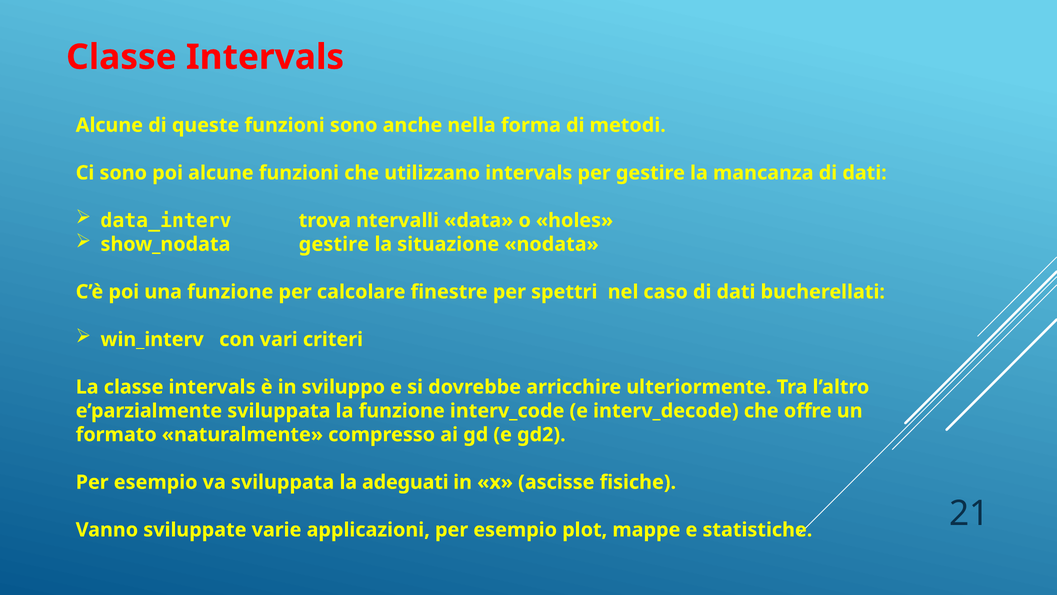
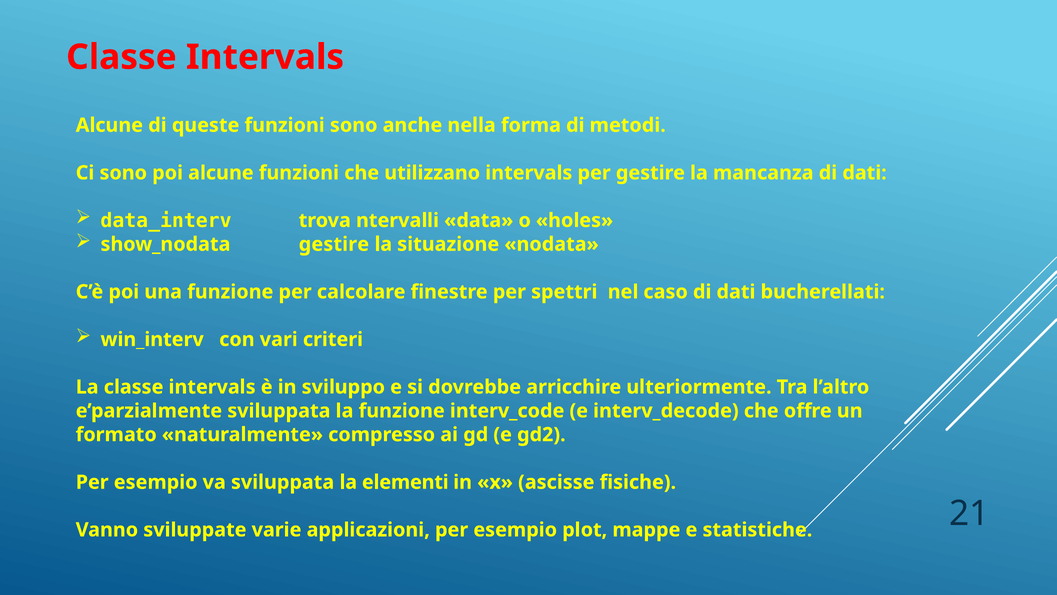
adeguati: adeguati -> elementi (405, 482)
